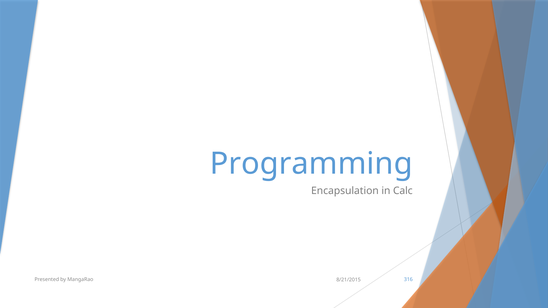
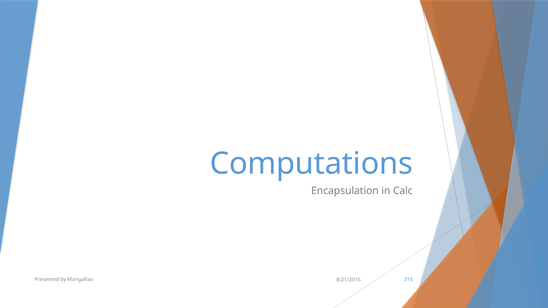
Programming: Programming -> Computations (311, 164)
